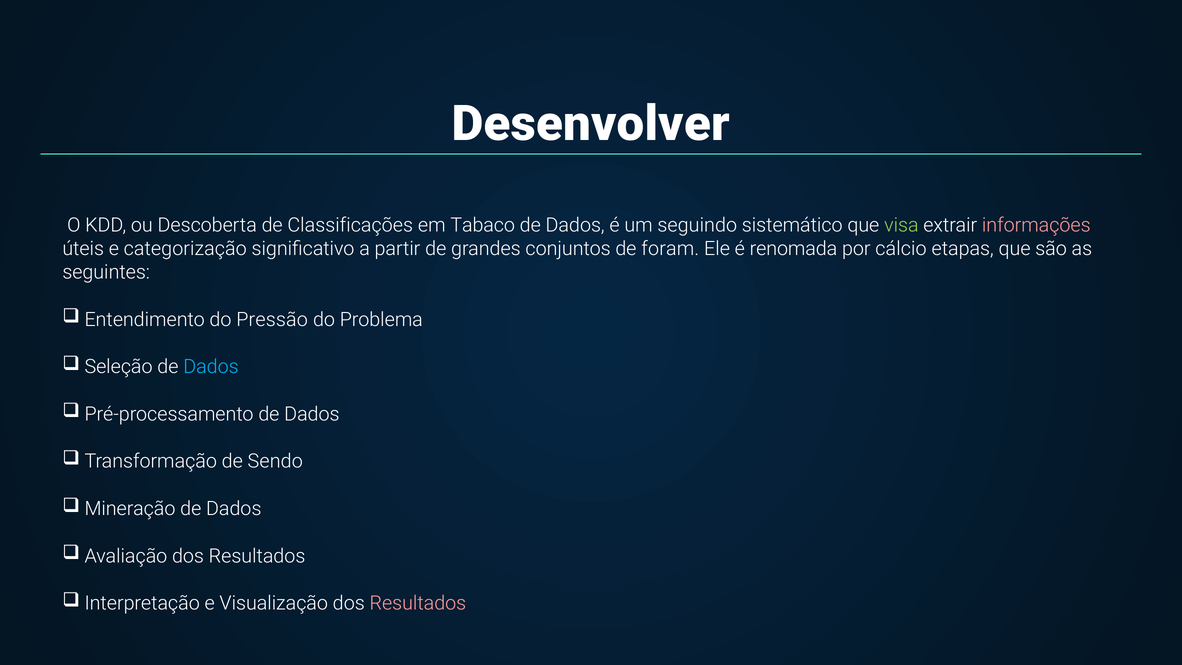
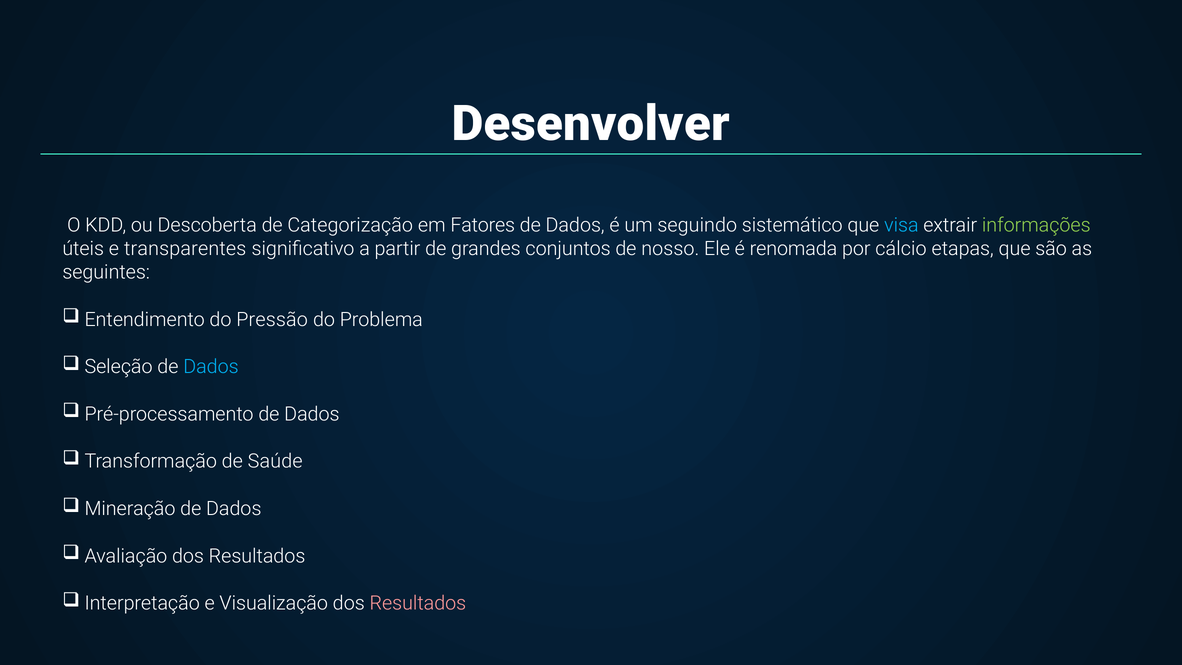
Classificações: Classificações -> Categorização (350, 225)
Tabaco: Tabaco -> Fatores (483, 225)
visa colour: light green -> light blue (901, 225)
informações colour: pink -> light green (1036, 225)
categorização: categorização -> transparentes (185, 249)
foram: foram -> nosso (670, 249)
Sendo: Sendo -> Saúde (275, 461)
